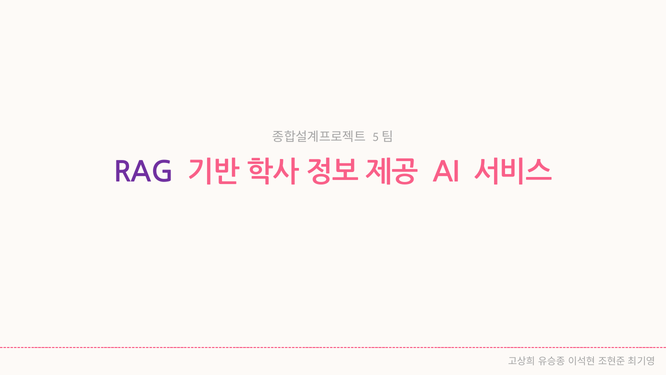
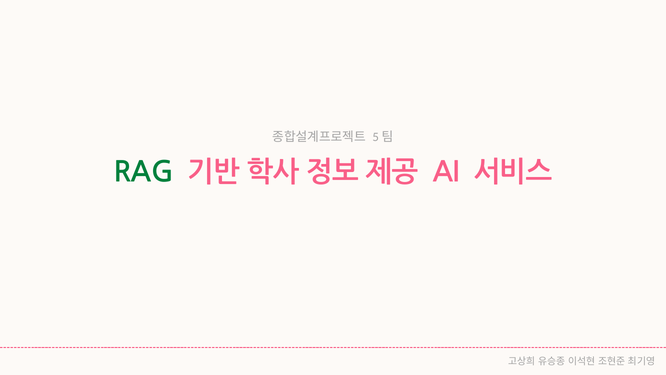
RAG colour: purple -> green (144, 172)
